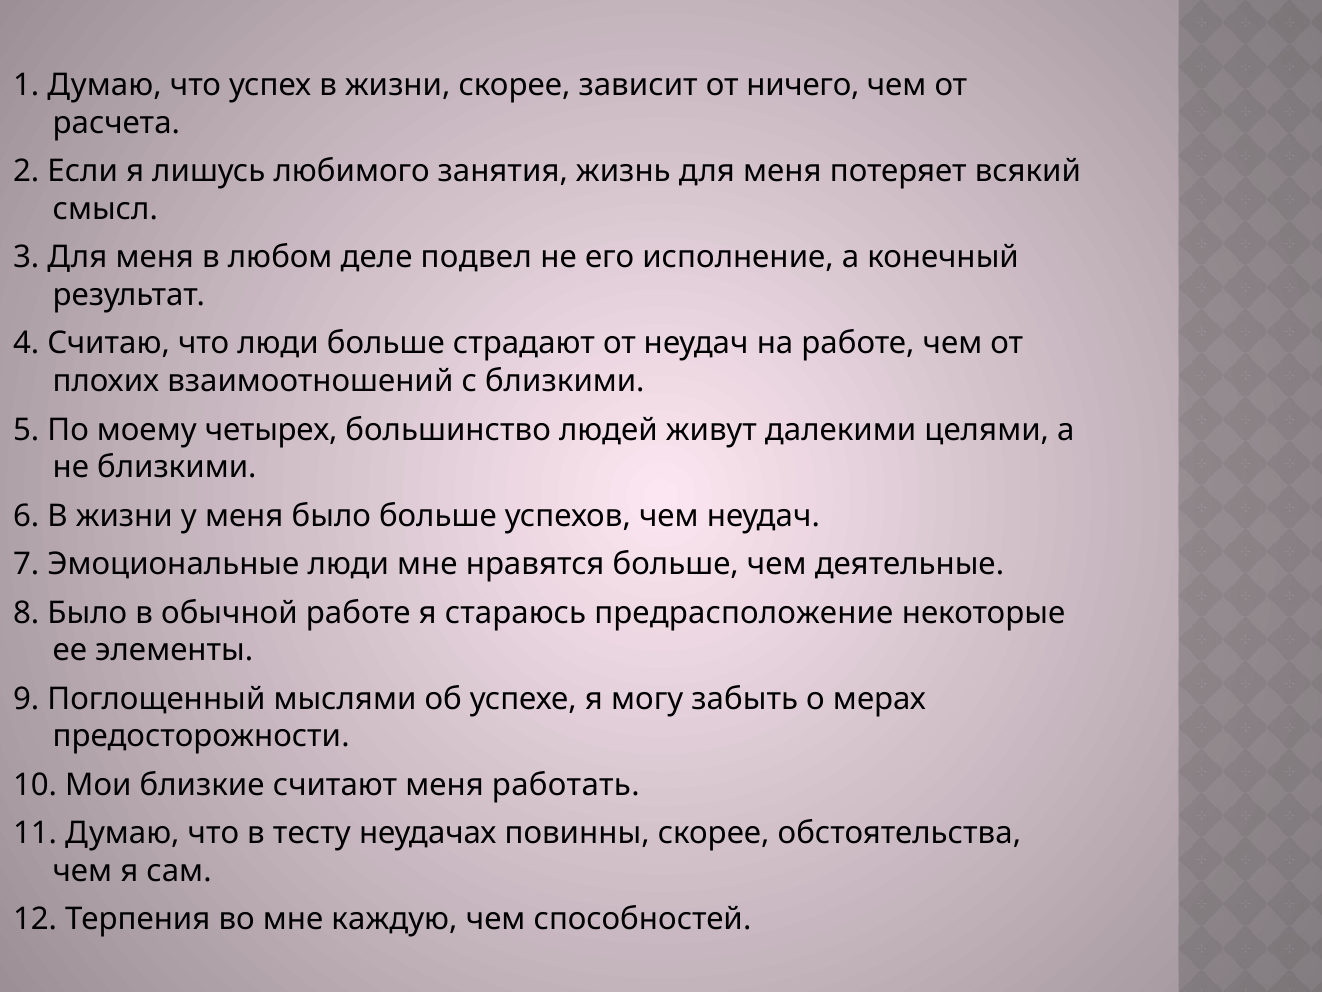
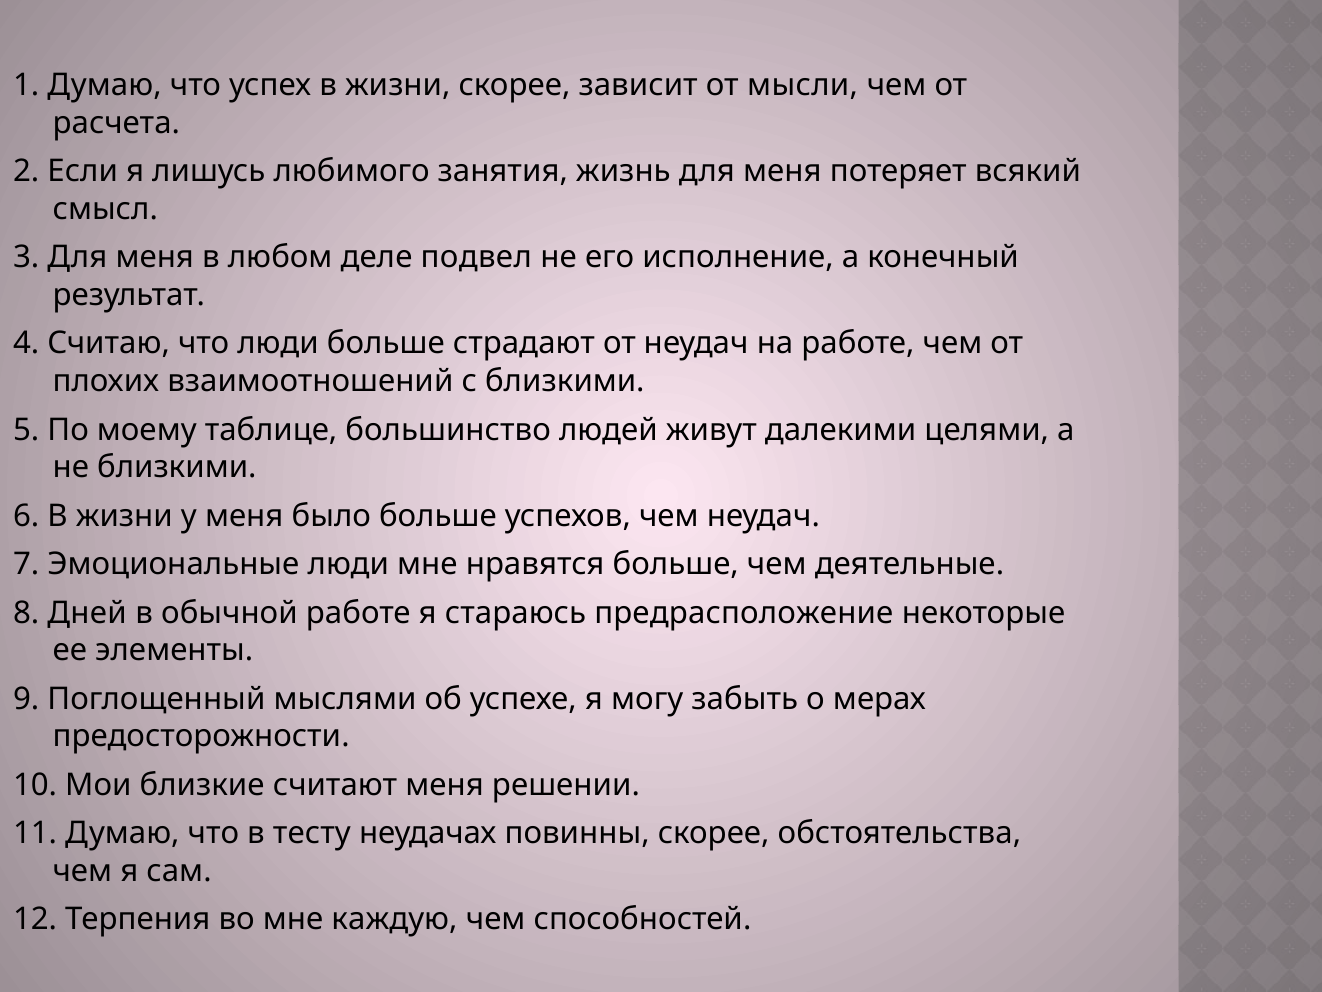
ничего: ничего -> мысли (803, 86)
четырех: четырех -> таблице (271, 429)
8 Было: Было -> Дней (87, 612)
работать: работать -> решении (566, 784)
